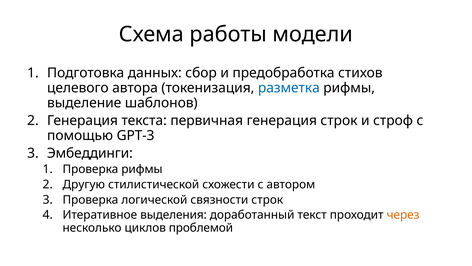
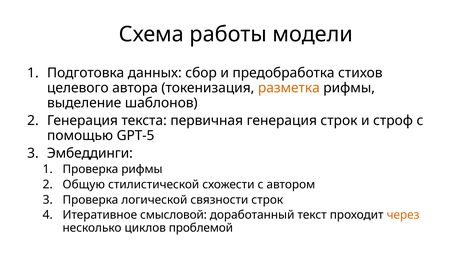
разметка colour: blue -> orange (289, 88)
GPT-3: GPT-3 -> GPT-5 (136, 135)
Другую: Другую -> Общую (84, 184)
выделения: выделения -> смысловой (174, 215)
